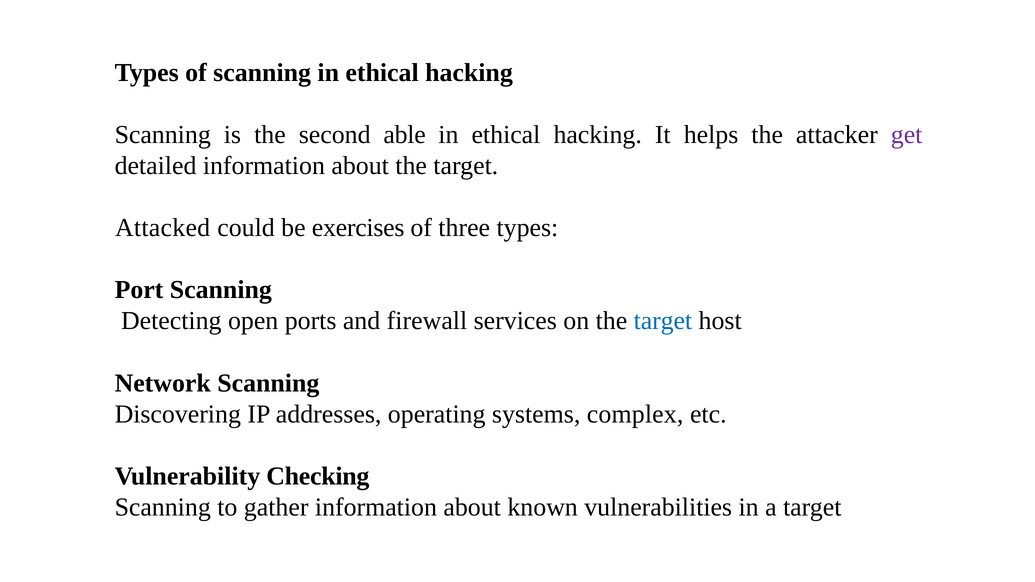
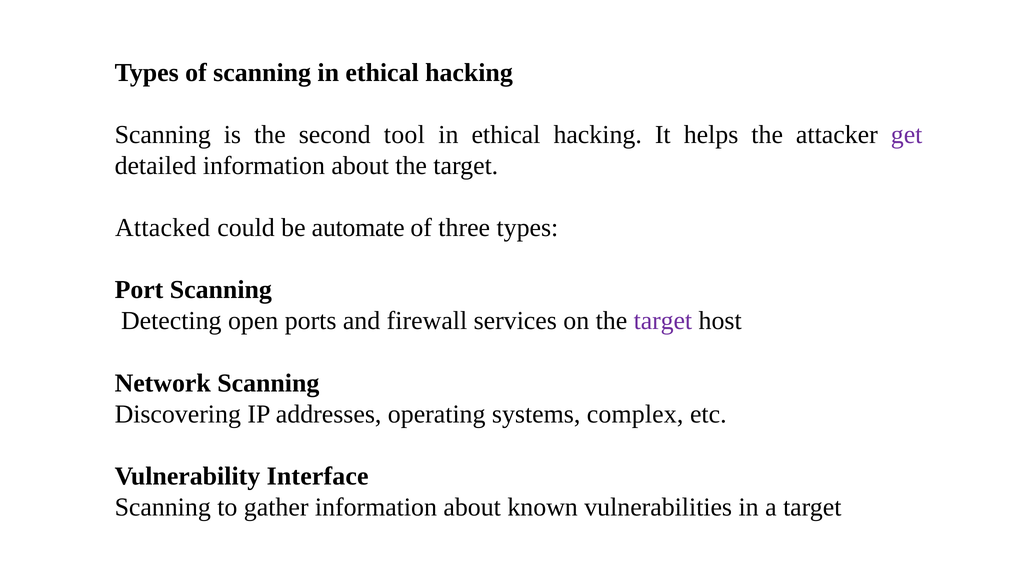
able: able -> tool (404, 135)
exercises: exercises -> automate (358, 228)
target colour: blue -> purple (663, 321)
Checking: Checking -> Interface (318, 476)
